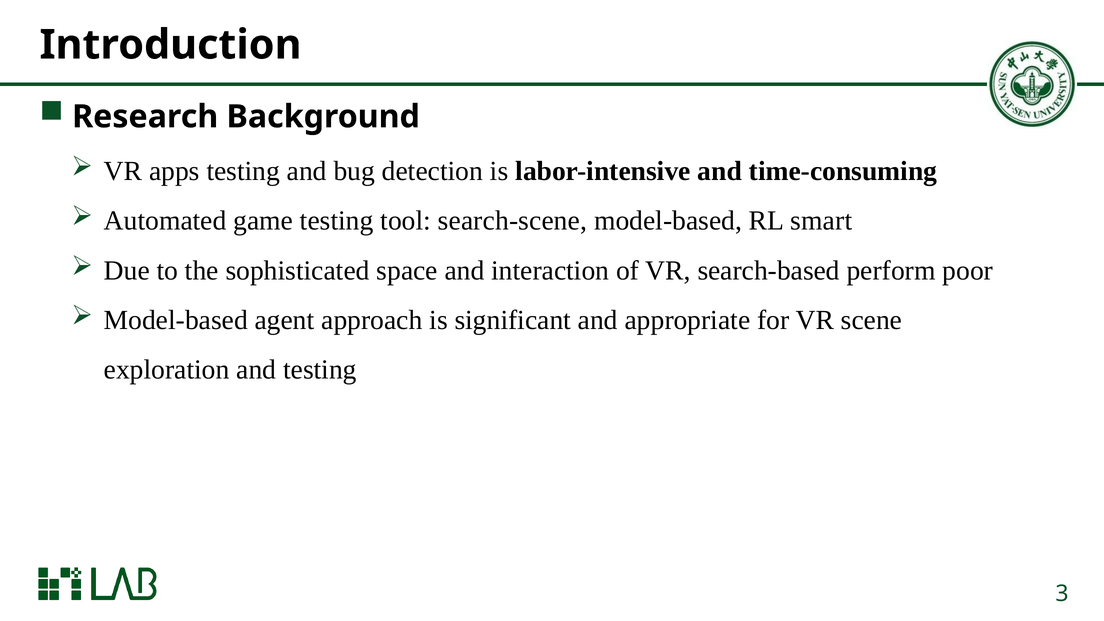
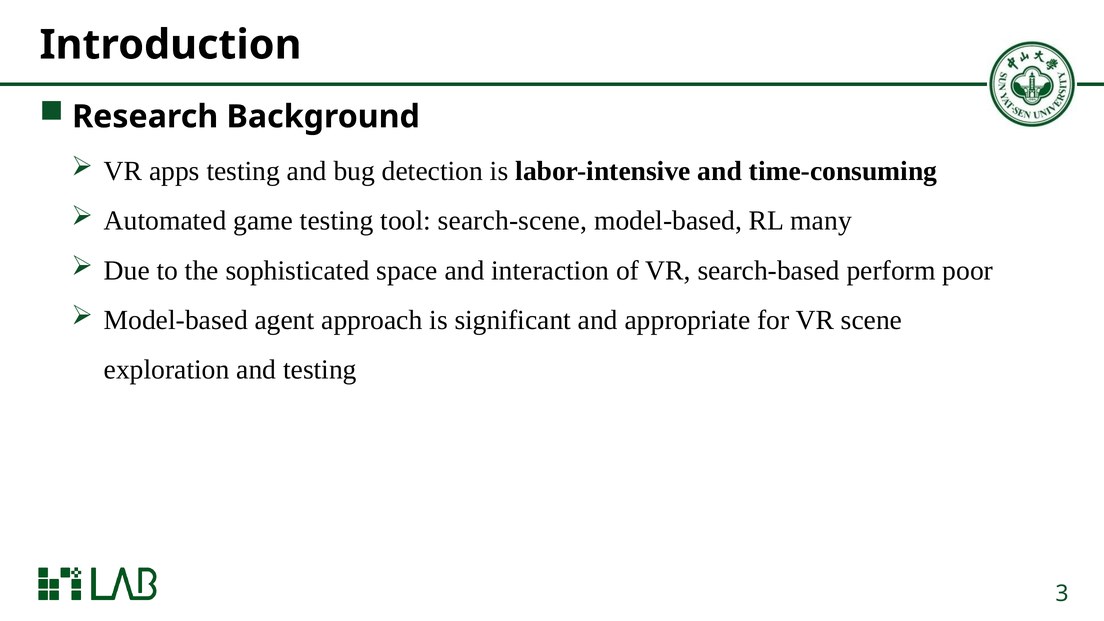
smart: smart -> many (821, 221)
